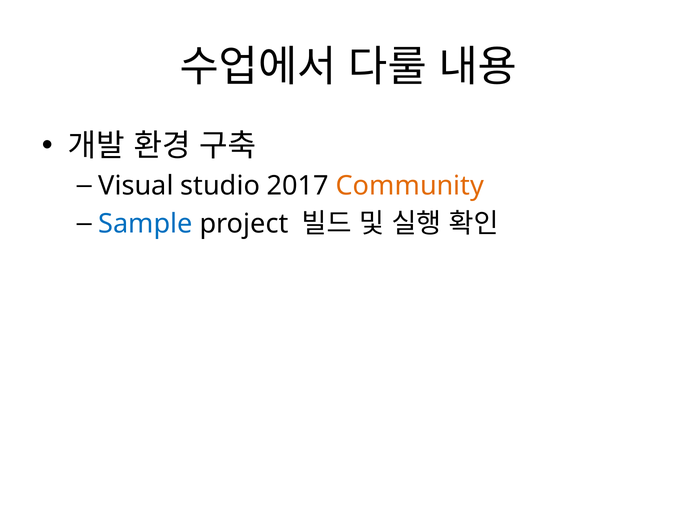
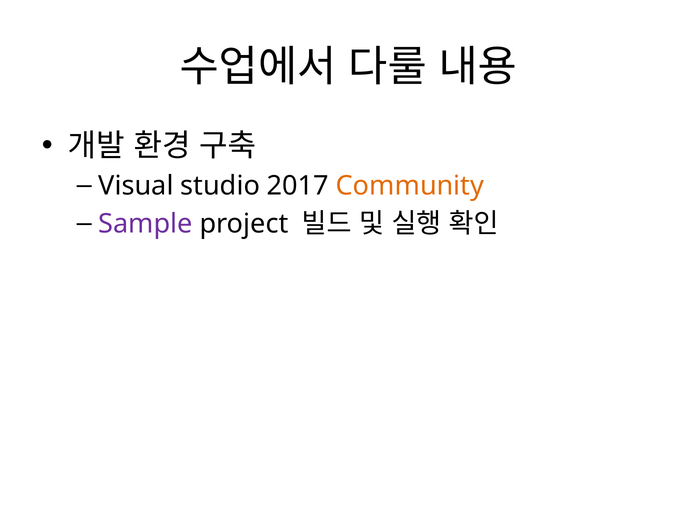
Sample colour: blue -> purple (146, 224)
